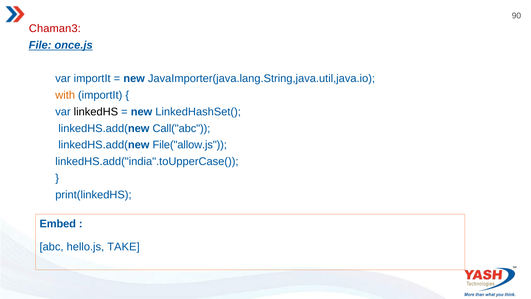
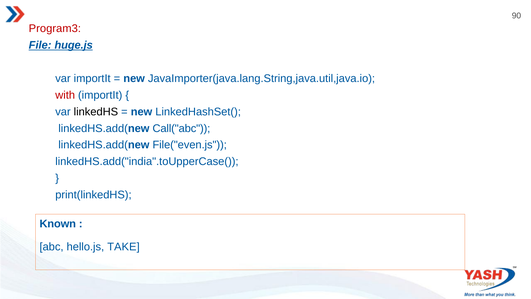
Chaman3: Chaman3 -> Program3 (55, 29)
once.js: once.js -> huge.js (74, 45)
with colour: orange -> red (65, 95)
File("allow.js: File("allow.js -> File("even.js (190, 145)
Embed: Embed -> Known (58, 224)
